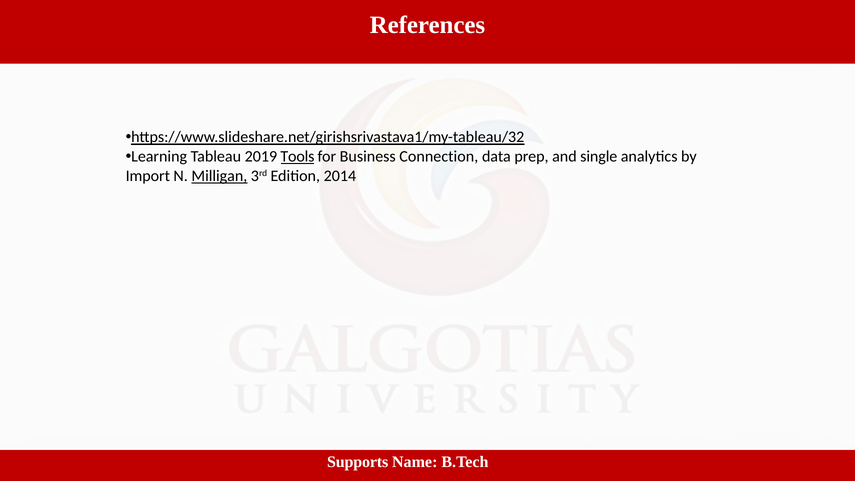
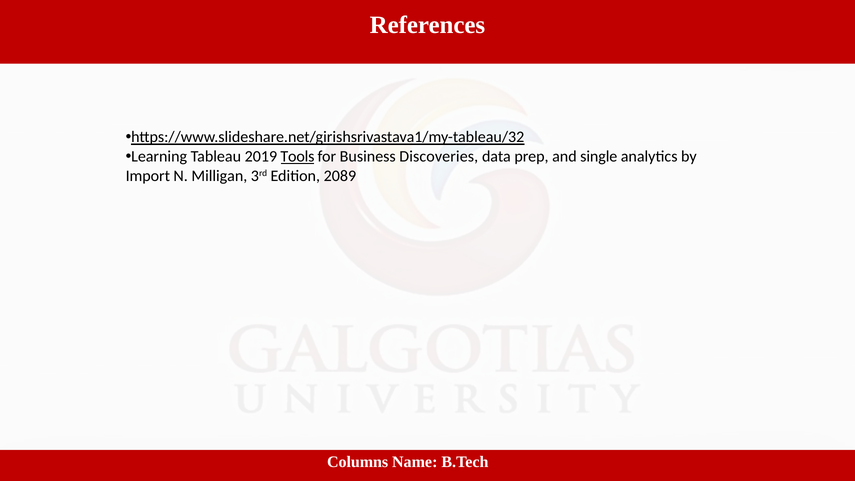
Connection: Connection -> Discoveries (439, 157)
Milligan underline: present -> none (219, 176)
2014: 2014 -> 2089 (340, 176)
Supports: Supports -> Columns (358, 462)
